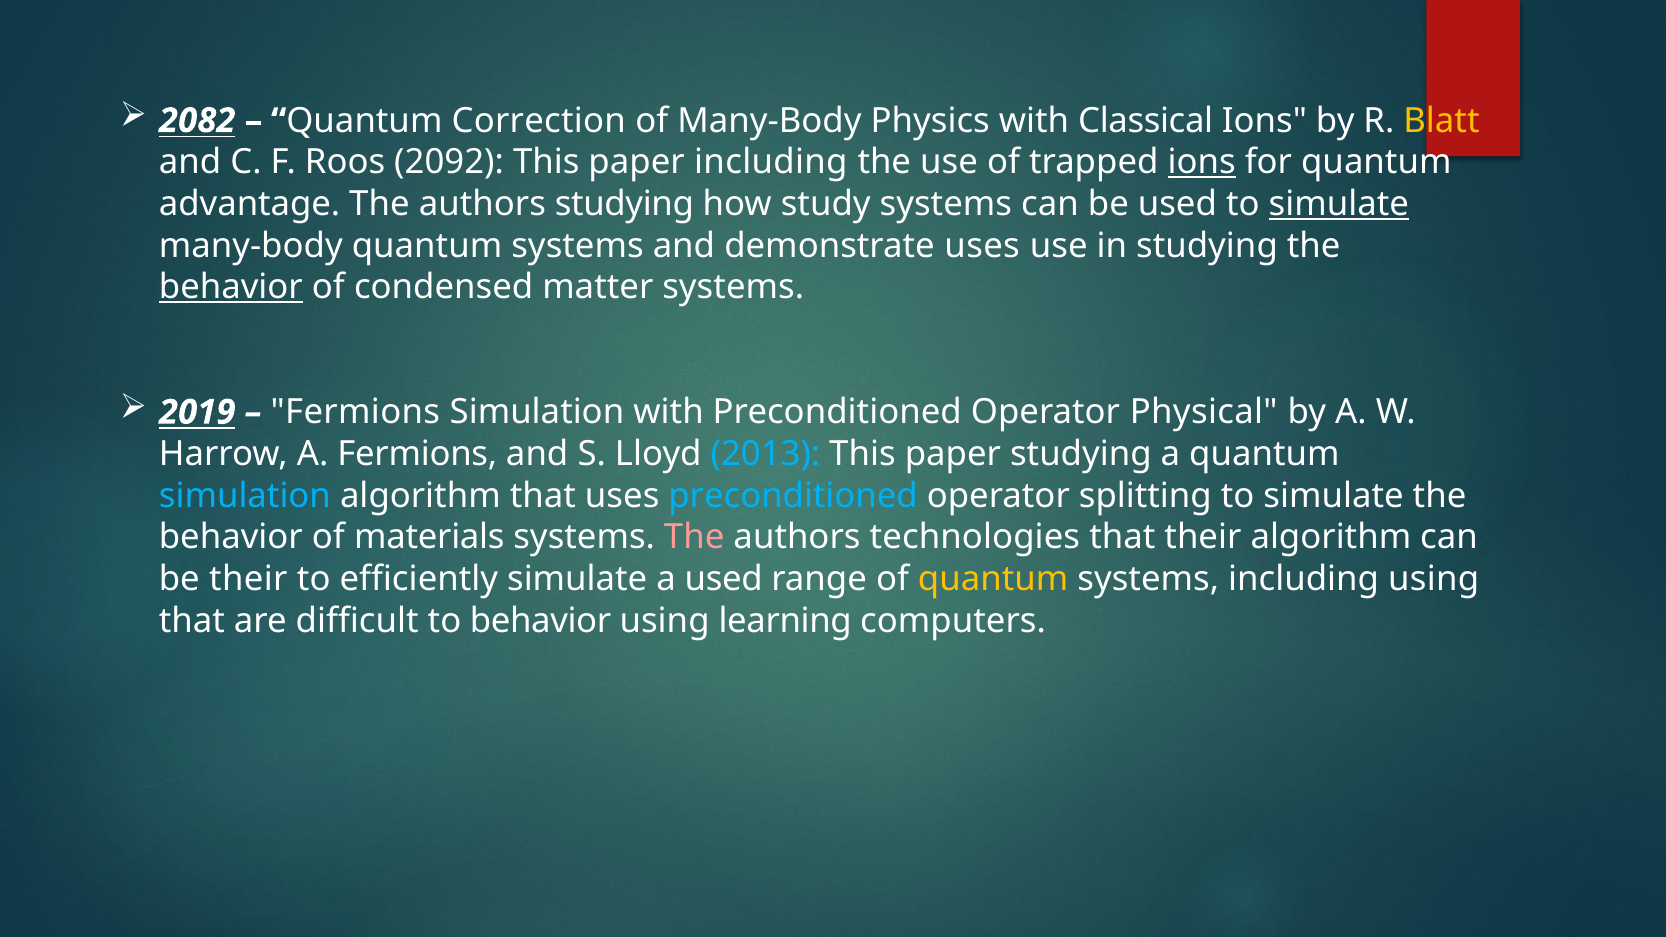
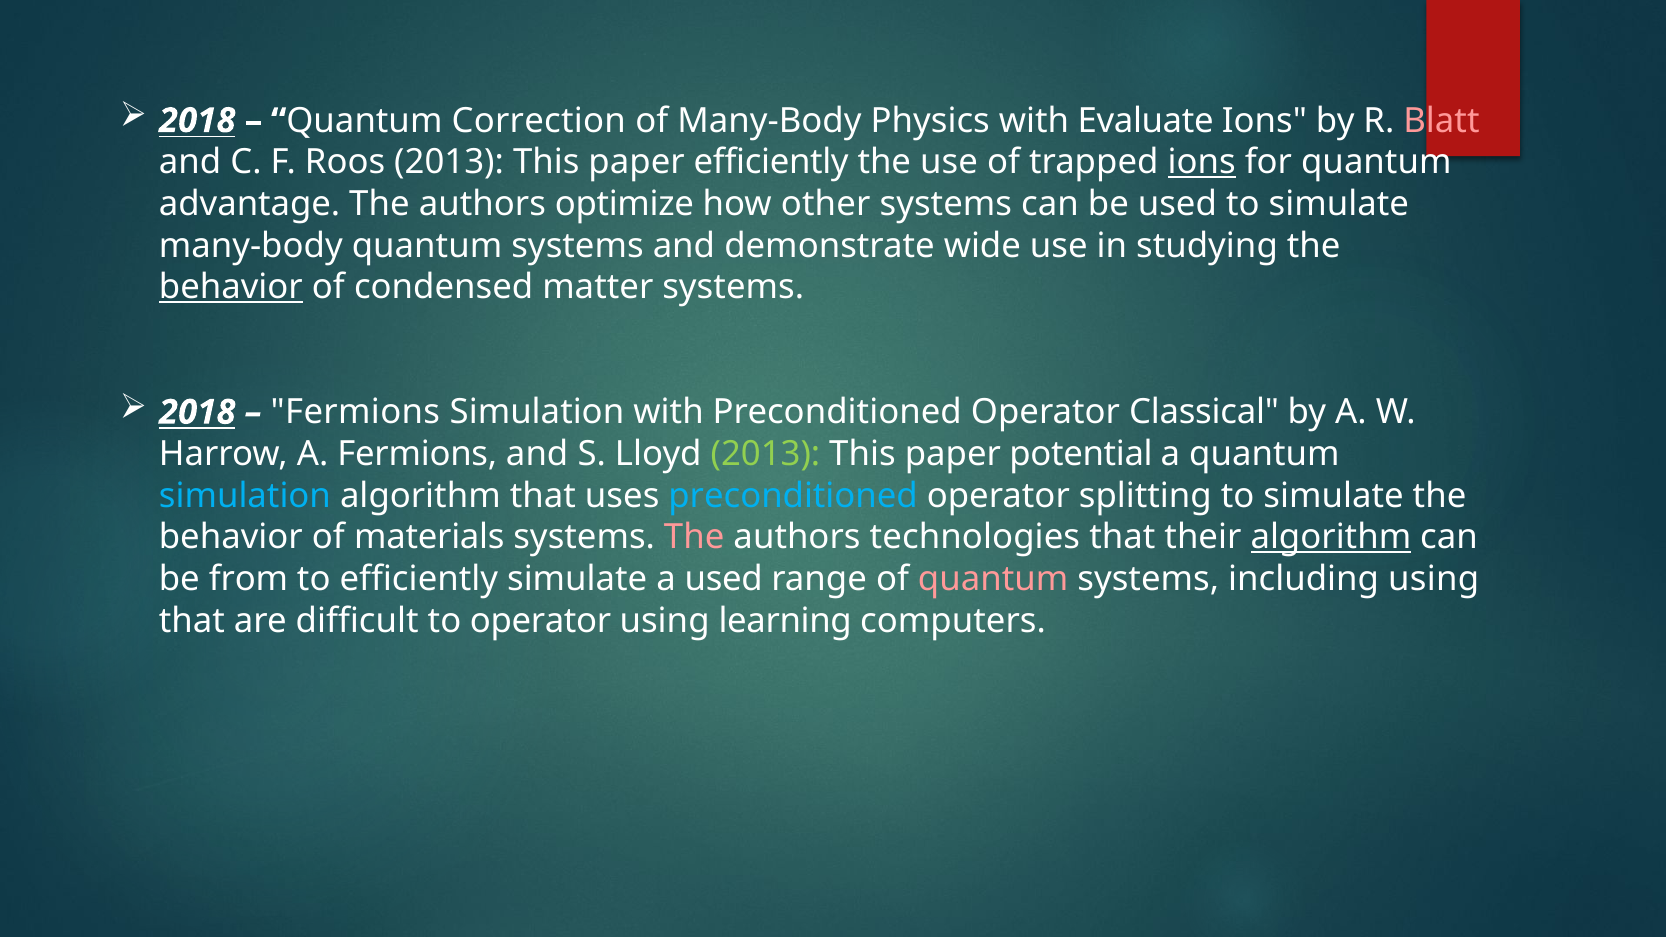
2082: 2082 -> 2018 (197, 121)
Classical: Classical -> Evaluate (1146, 121)
Blatt colour: yellow -> pink (1441, 121)
Roos 2092: 2092 -> 2013 (449, 162)
paper including: including -> efficiently (771, 162)
authors studying: studying -> optimize (624, 204)
study: study -> other (826, 204)
simulate underline: present -> none (1339, 204)
demonstrate uses: uses -> wide (982, 246)
2019: 2019 -> 2018 (197, 412)
Physical: Physical -> Classical (1204, 412)
2013 colour: light blue -> light green (765, 454)
paper studying: studying -> potential (1081, 454)
algorithm underline: none -> present (1331, 537)
be their: their -> from (249, 579)
quantum colour: yellow -> pink (993, 579)
to behavior: behavior -> operator (541, 621)
